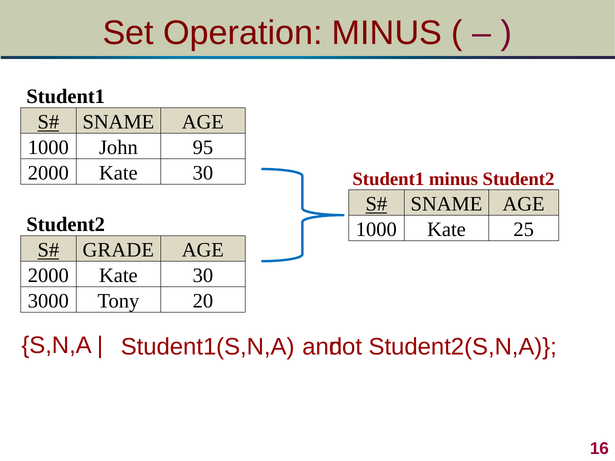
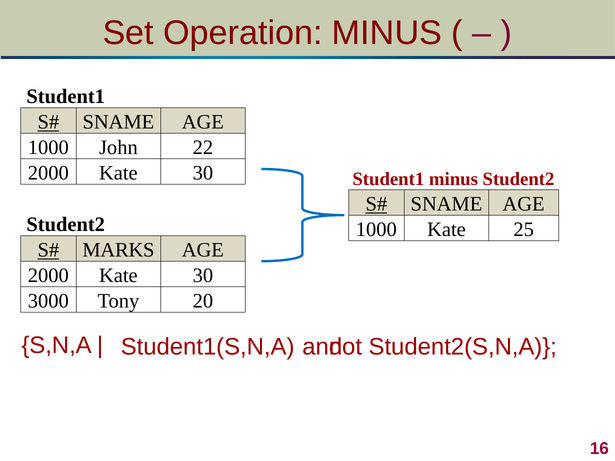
95: 95 -> 22 (203, 148)
GRADE: GRADE -> MARKS (118, 250)
